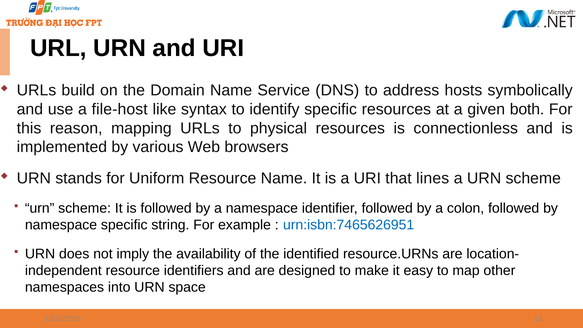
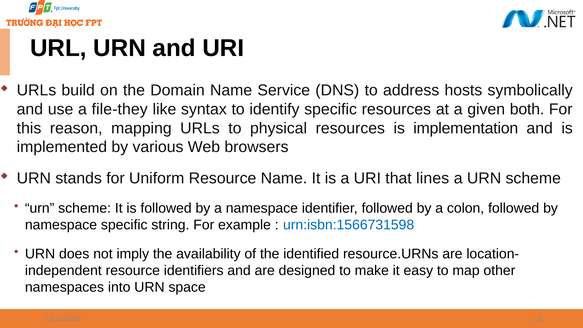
file-host: file-host -> file-they (120, 109)
connectionless: connectionless -> implementation (466, 128)
urn:isbn:7465626951: urn:isbn:7465626951 -> urn:isbn:1566731598 (349, 225)
